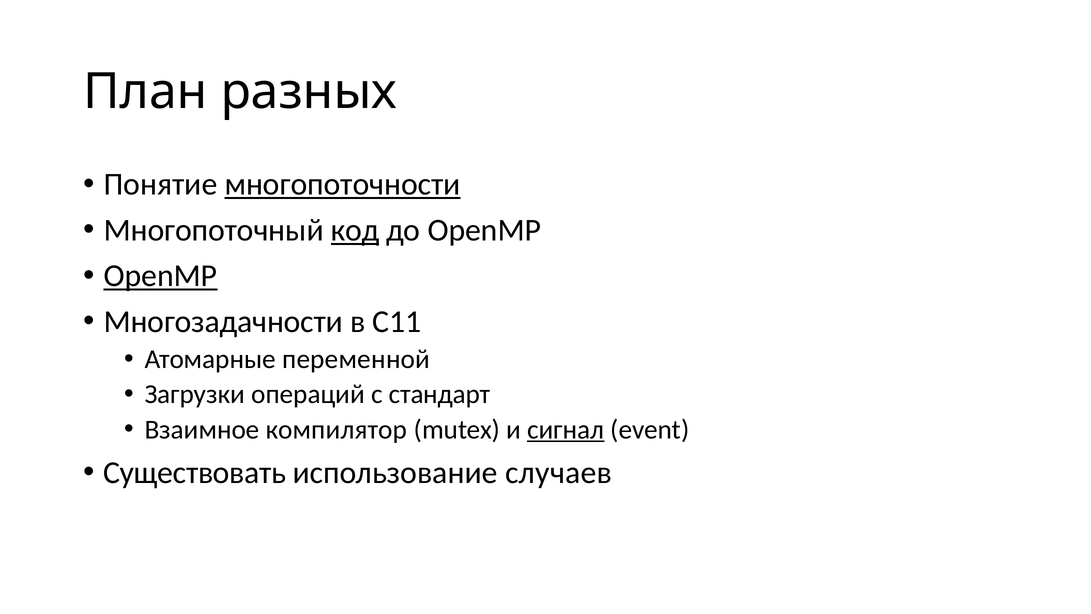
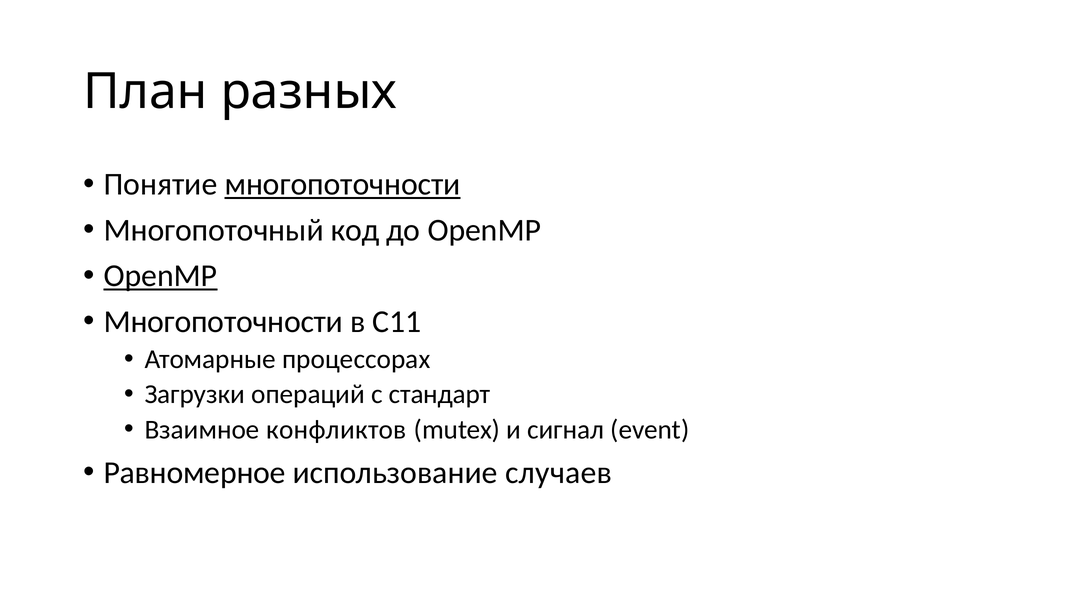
код underline: present -> none (355, 230)
Многозадачности: Многозадачности -> Многопоточности (223, 321)
переменной: переменной -> процессорах (356, 359)
компилятор: компилятор -> конфликтов (336, 429)
сигнал underline: present -> none (566, 429)
Существовать: Существовать -> Равномерное (195, 472)
